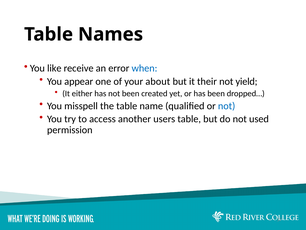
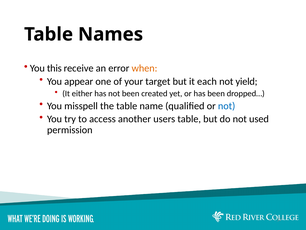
like: like -> this (54, 68)
when colour: blue -> orange (144, 68)
about: about -> target (158, 81)
their: their -> each (207, 81)
